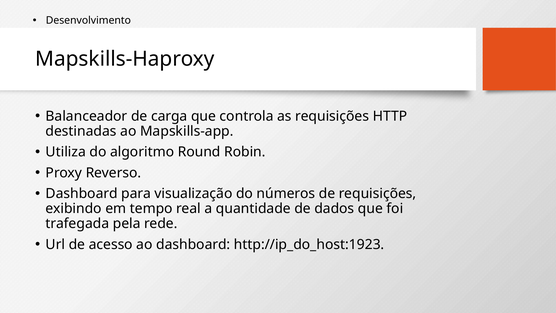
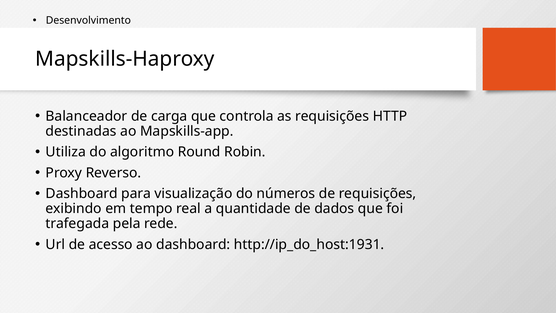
http://ip_do_host:1923: http://ip_do_host:1923 -> http://ip_do_host:1931 (309, 244)
